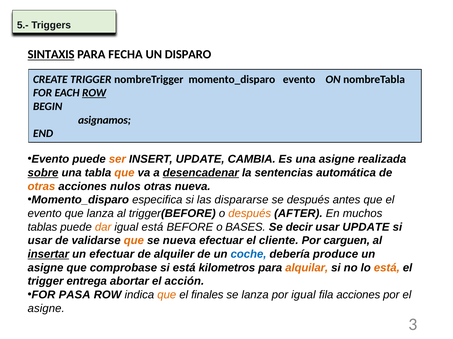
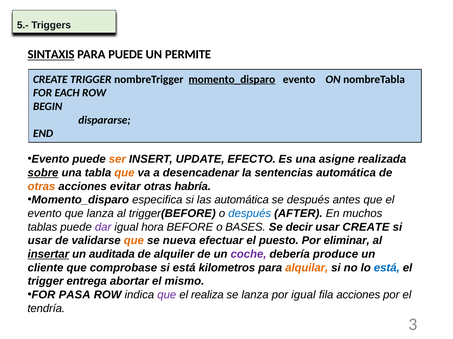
PARA FECHA: FECHA -> PUEDE (126, 55)
DISPARO: DISPARO -> PERMITE (188, 55)
momento_disparo underline: none -> present (232, 79)
ROW underline: present -> none (94, 93)
asignamos: asignamos -> dispararse (104, 120)
CAMBIA: CAMBIA -> EFECTO (252, 160)
desencadenar underline: present -> none (201, 173)
nulos: nulos -> evitar (125, 187)
otras nueva: nueva -> habría (193, 187)
las dispararse: dispararse -> automática (242, 200)
después colour: orange -> blue (250, 214)
dar colour: orange -> purple (103, 227)
igual está: está -> hora (153, 227)
usar UPDATE: UPDATE -> CREATE (366, 227)
cliente: cliente -> puesto (279, 241)
carguen: carguen -> eliminar (347, 241)
un efectuar: efectuar -> auditada (112, 255)
coche colour: blue -> purple (249, 255)
asigne: asigne -> cliente (46, 268)
está colour: orange -> blue (387, 268)
acción: acción -> mismo (184, 282)
que colour: orange -> purple (167, 295)
finales: finales -> realiza (207, 295)
asigne: asigne -> tendría (46, 309)
